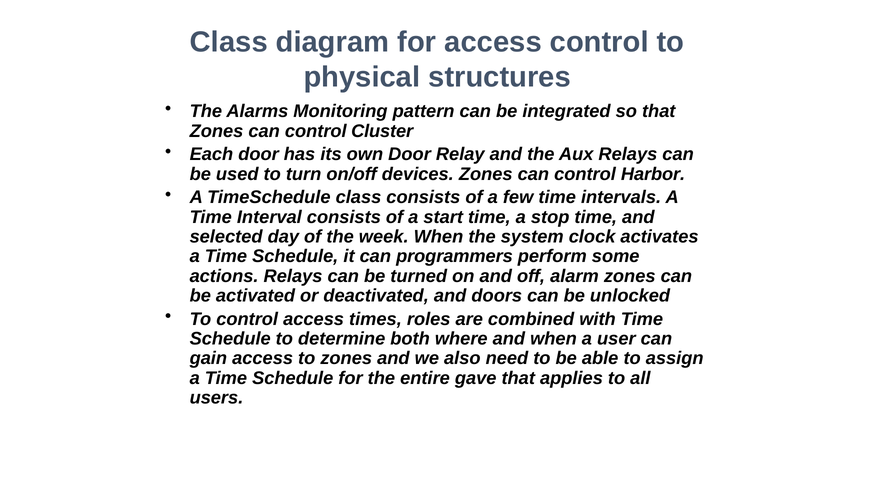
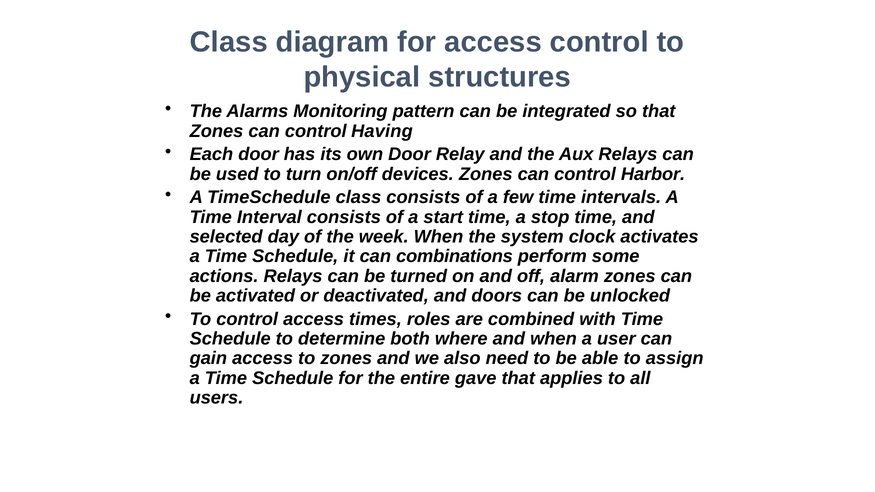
Cluster: Cluster -> Having (382, 131)
programmers: programmers -> combinations (455, 257)
